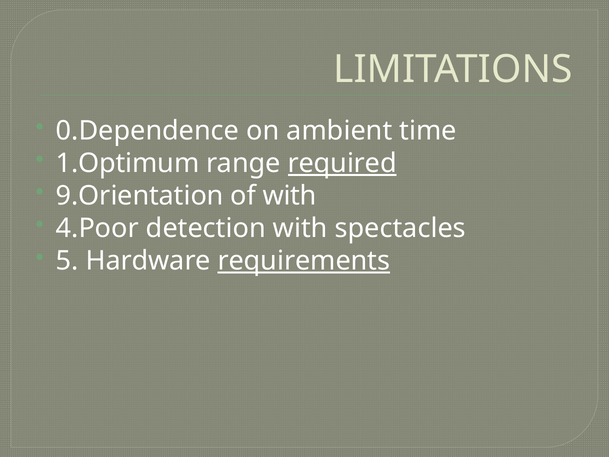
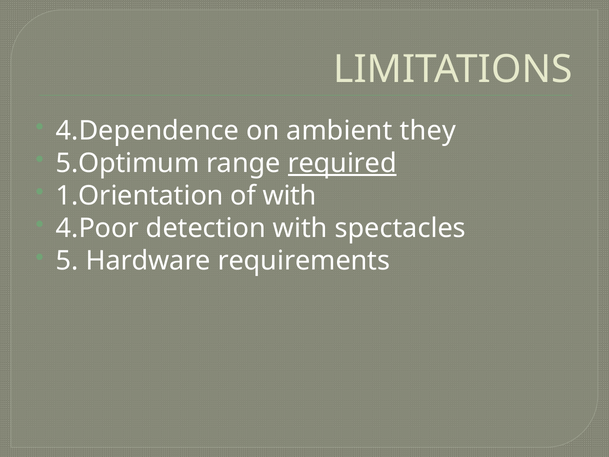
0.Dependence: 0.Dependence -> 4.Dependence (148, 131)
time: time -> they (428, 131)
1.Optimum: 1.Optimum -> 5.Optimum (128, 163)
9.Orientation: 9.Orientation -> 1.Orientation (140, 196)
requirements underline: present -> none (304, 261)
